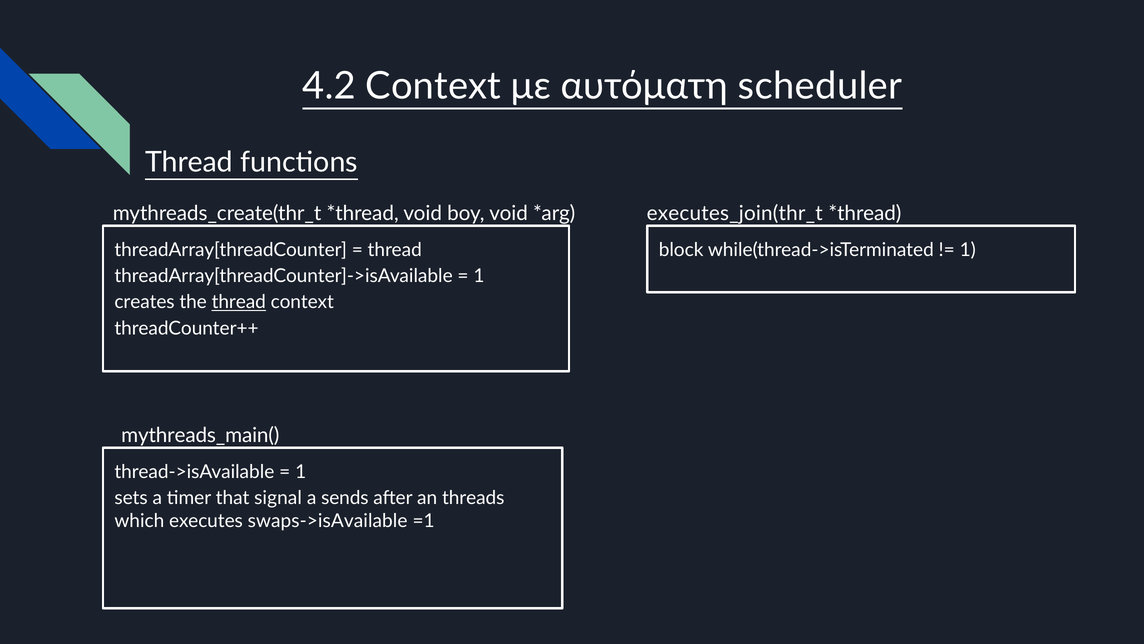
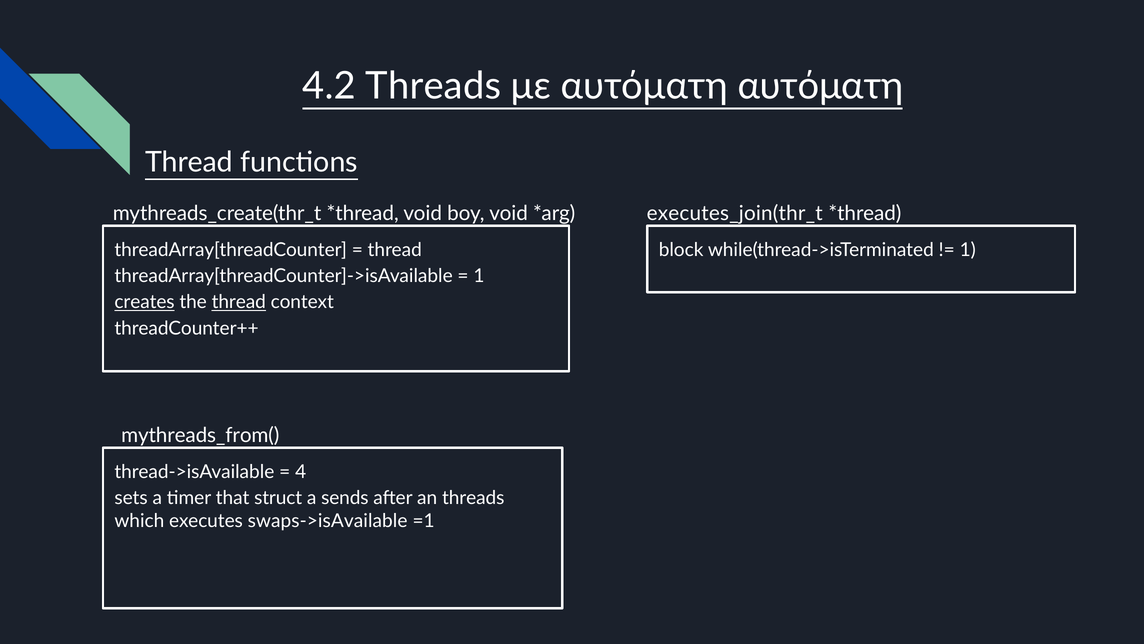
4.2 Context: Context -> Threads (433, 86)
αυτόματη scheduler: scheduler -> αυτόματη (820, 86)
creates underline: none -> present (145, 302)
mythreads_main(: mythreads_main( -> mythreads_from( (200, 435)
1: 1 -> 4 (301, 471)
signal: signal -> struct (278, 498)
